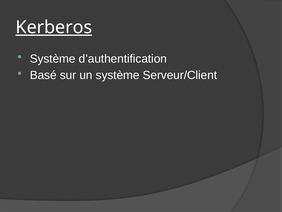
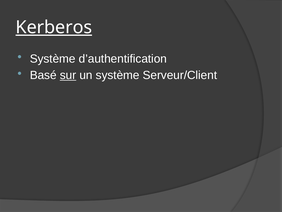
sur underline: none -> present (68, 75)
